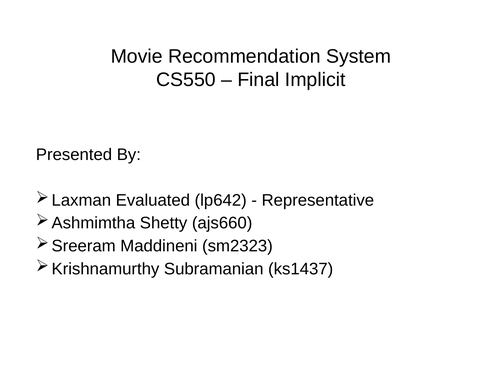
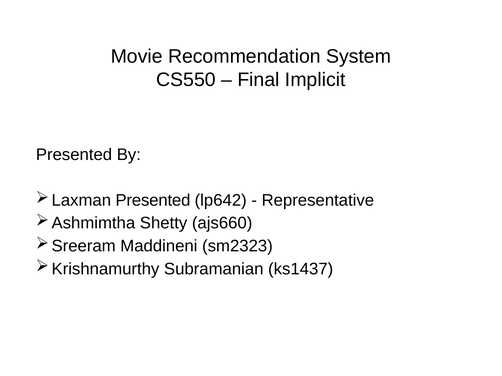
Evaluated: Evaluated -> Presented (153, 201)
